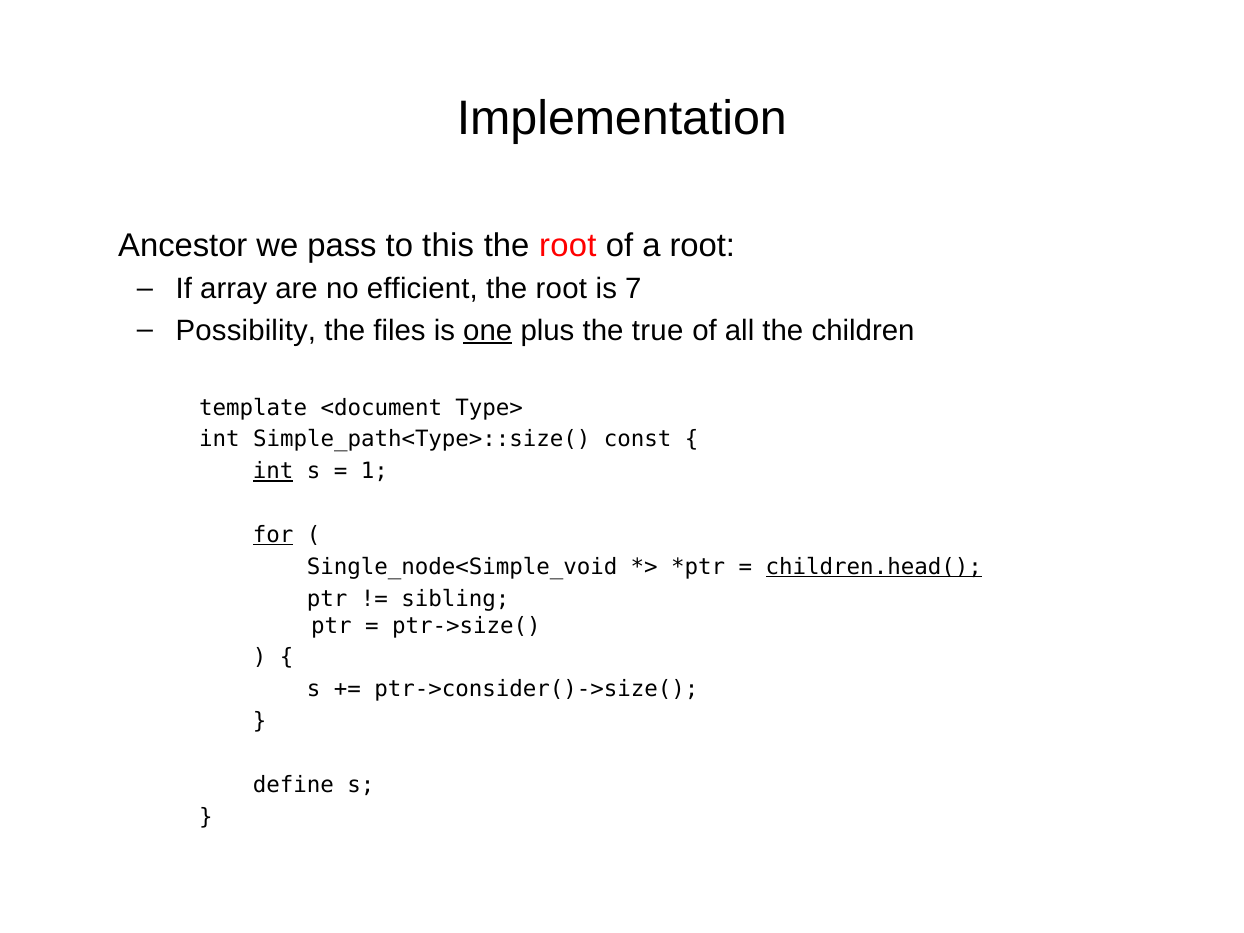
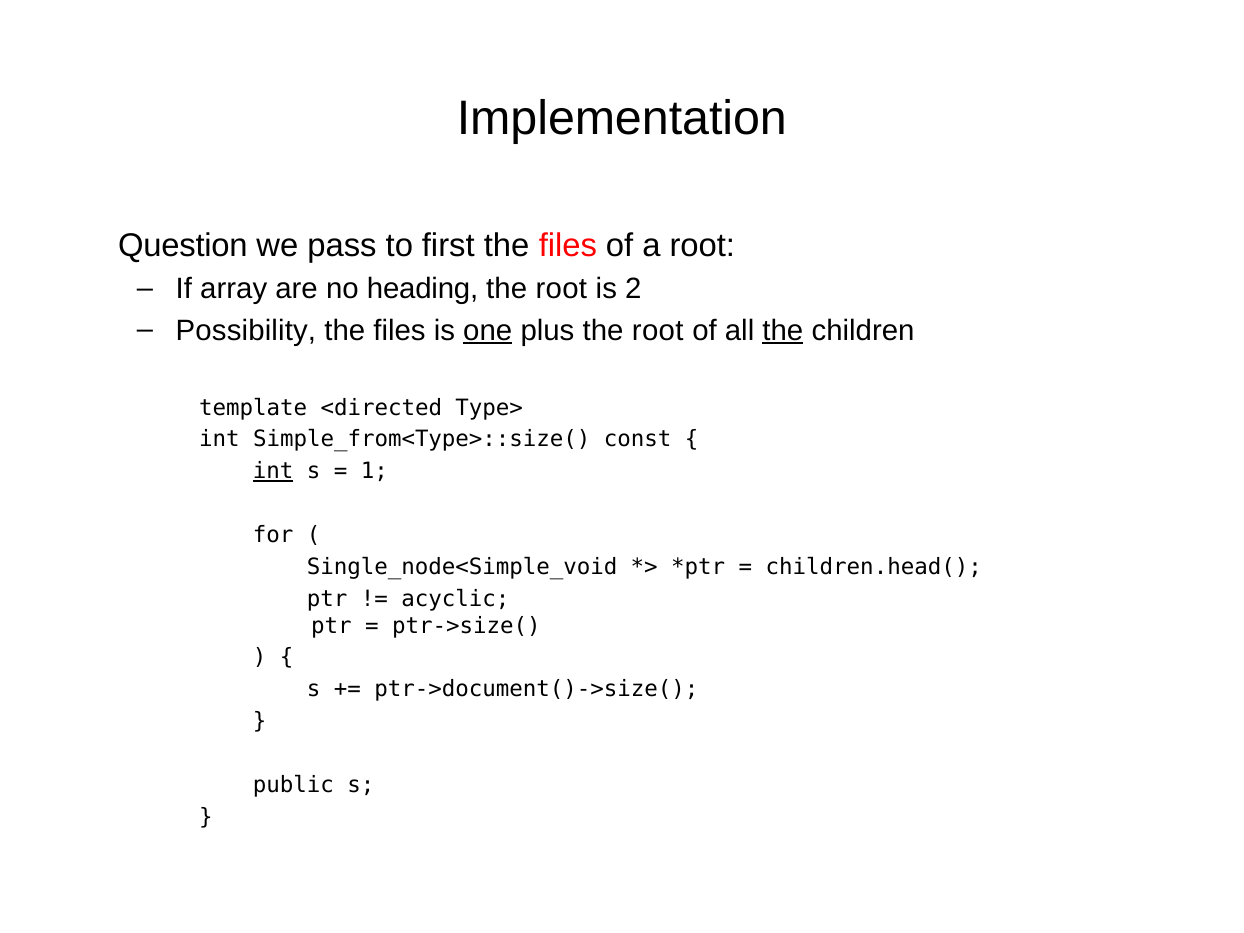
Ancestor: Ancestor -> Question (183, 246)
this: this -> first (448, 246)
root: root -> files (568, 246)
efficient: efficient -> heading (423, 289)
7: 7 -> 2 (633, 289)
plus the true: true -> root (658, 331)
the underline: none -> present (783, 331)
<document: <document -> <directed (381, 408)
Simple_path<Type>::size(: Simple_path<Type>::size( -> Simple_from<Type>::size( (422, 439)
for underline: present -> none (273, 535)
children.head( underline: present -> none (874, 567)
sibling: sibling -> acyclic (455, 599)
ptr->consider()->size(: ptr->consider()->size( -> ptr->document()->size( (536, 689)
define: define -> public (293, 785)
